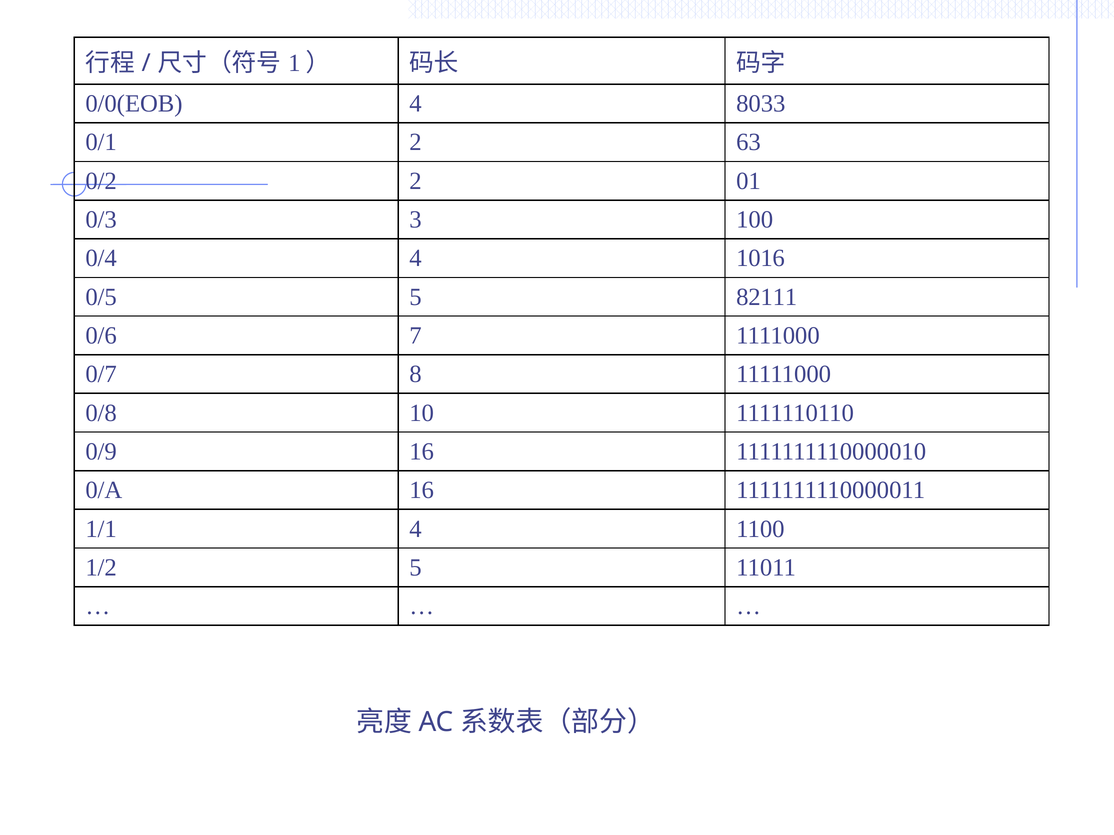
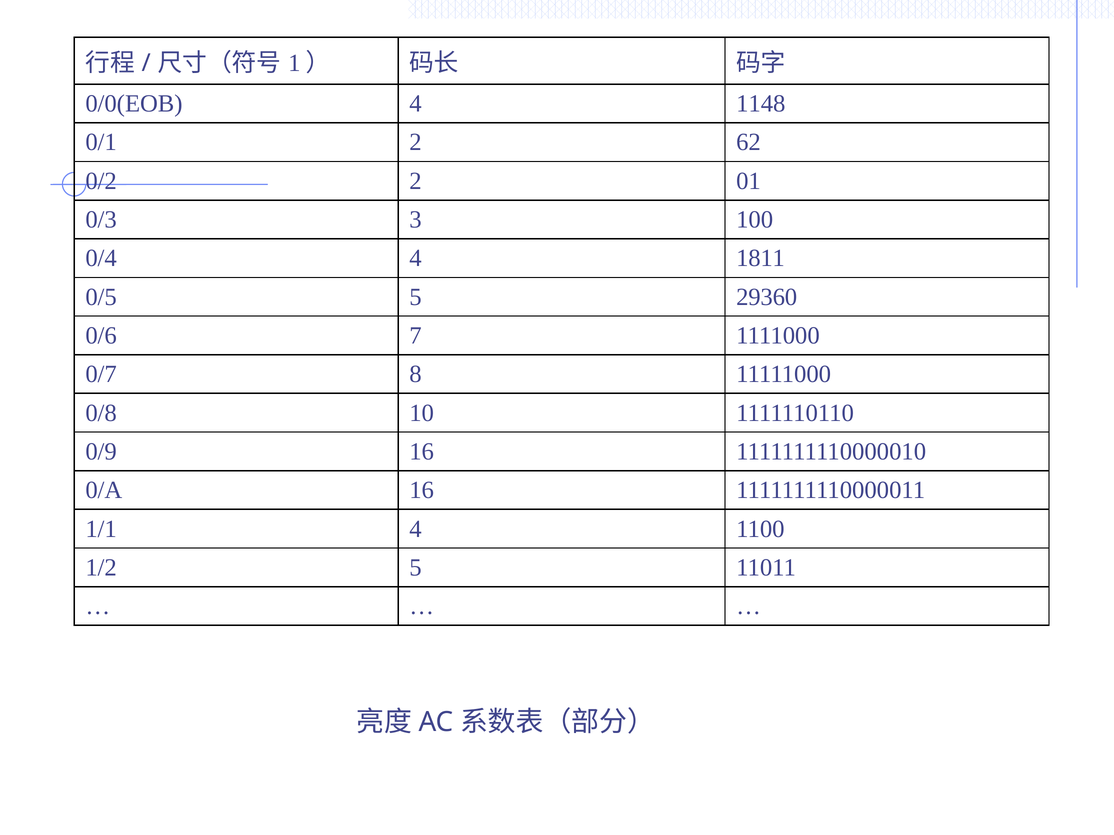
8033: 8033 -> 1148 (761, 104)
63: 63 -> 62 (748, 142)
1016: 1016 -> 1811 (761, 258)
82111: 82111 -> 29360 (767, 297)
